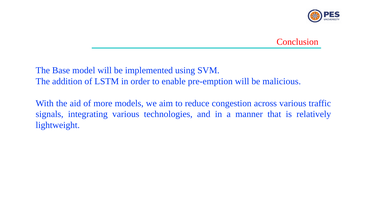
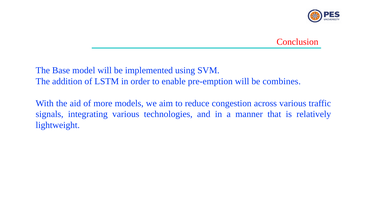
malicious: malicious -> combines (282, 81)
